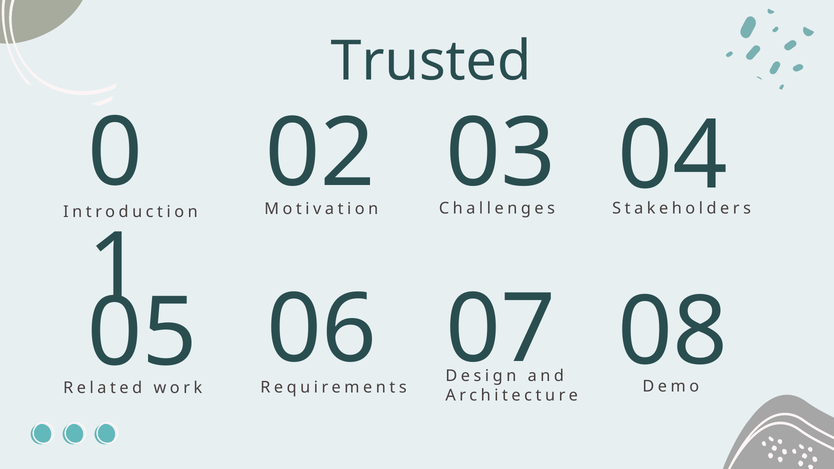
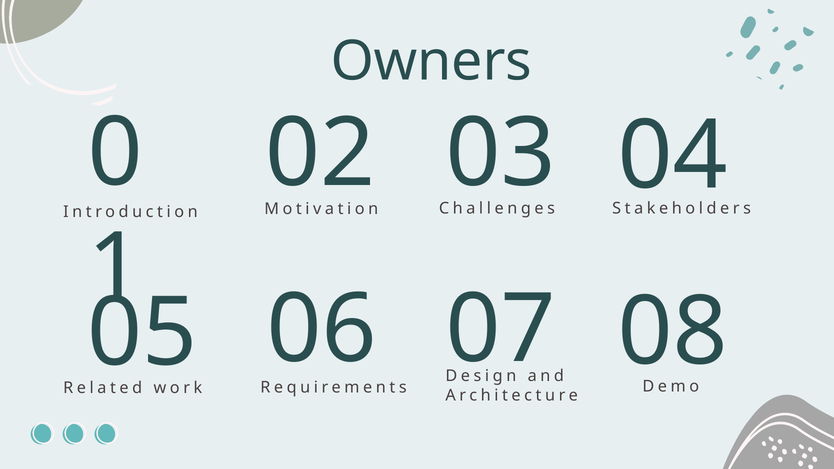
Trusted: Trusted -> Owners (431, 61)
